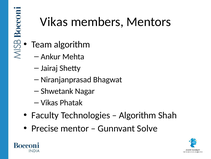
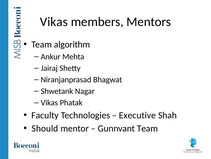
Algorithm: Algorithm -> Executive (137, 115)
Precise: Precise -> Should (45, 128)
Gunnvant Solve: Solve -> Team (147, 128)
